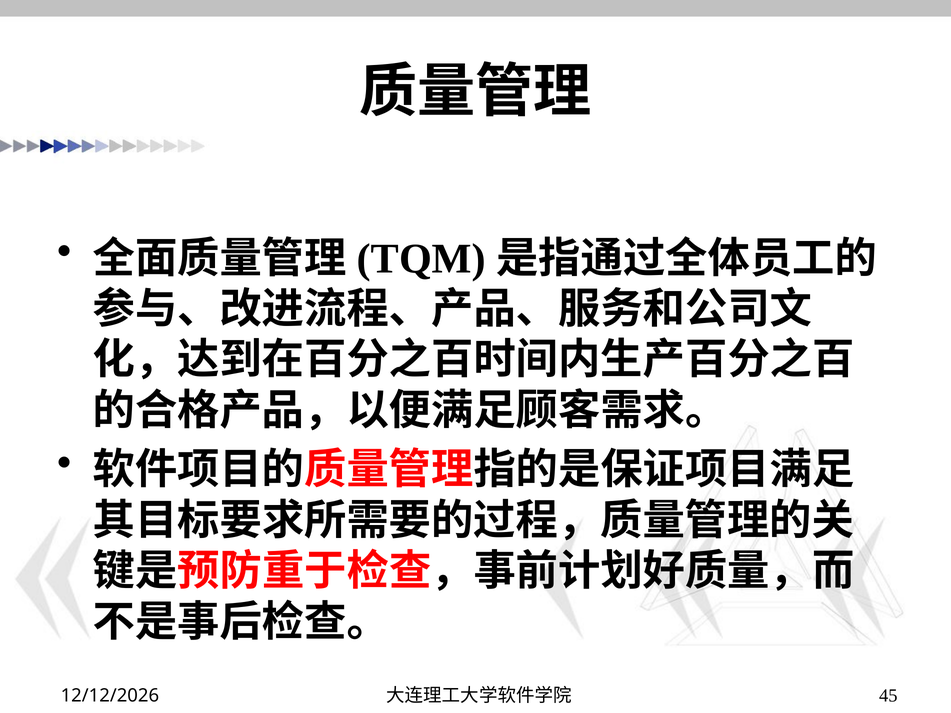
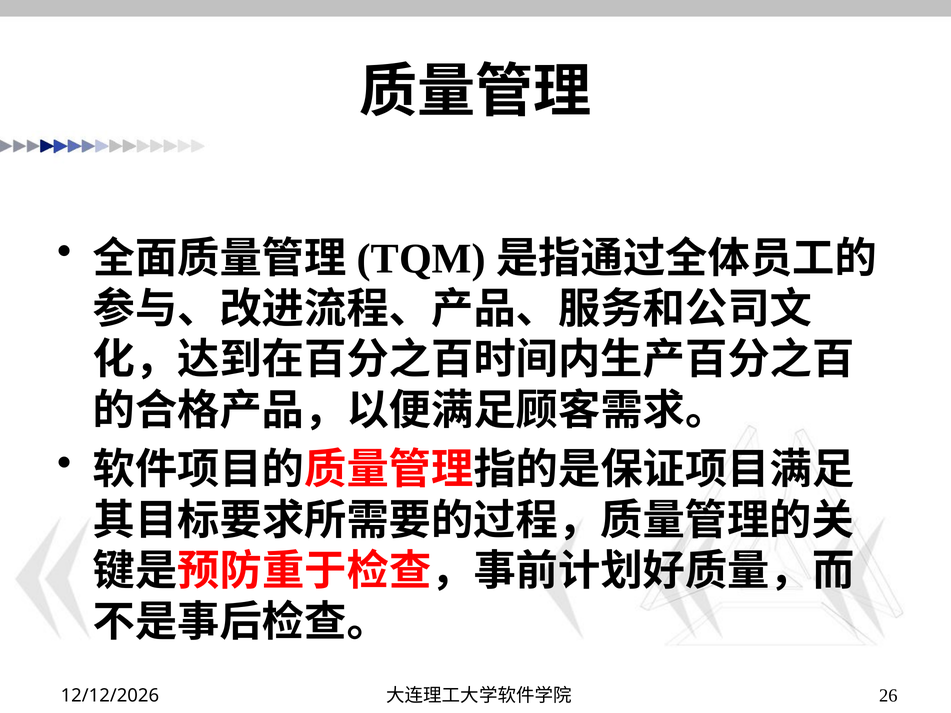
45: 45 -> 26 (888, 696)
